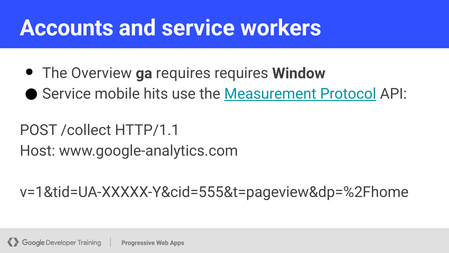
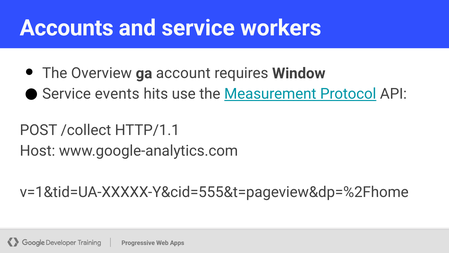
ga requires: requires -> account (183, 73)
mobile: mobile -> events (117, 94)
